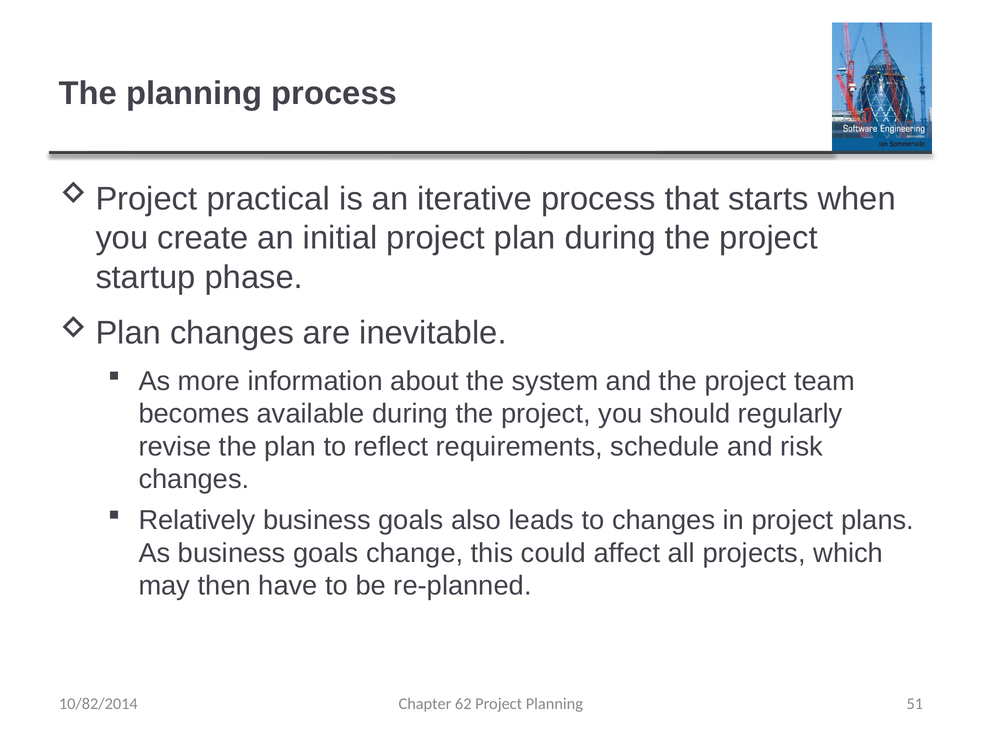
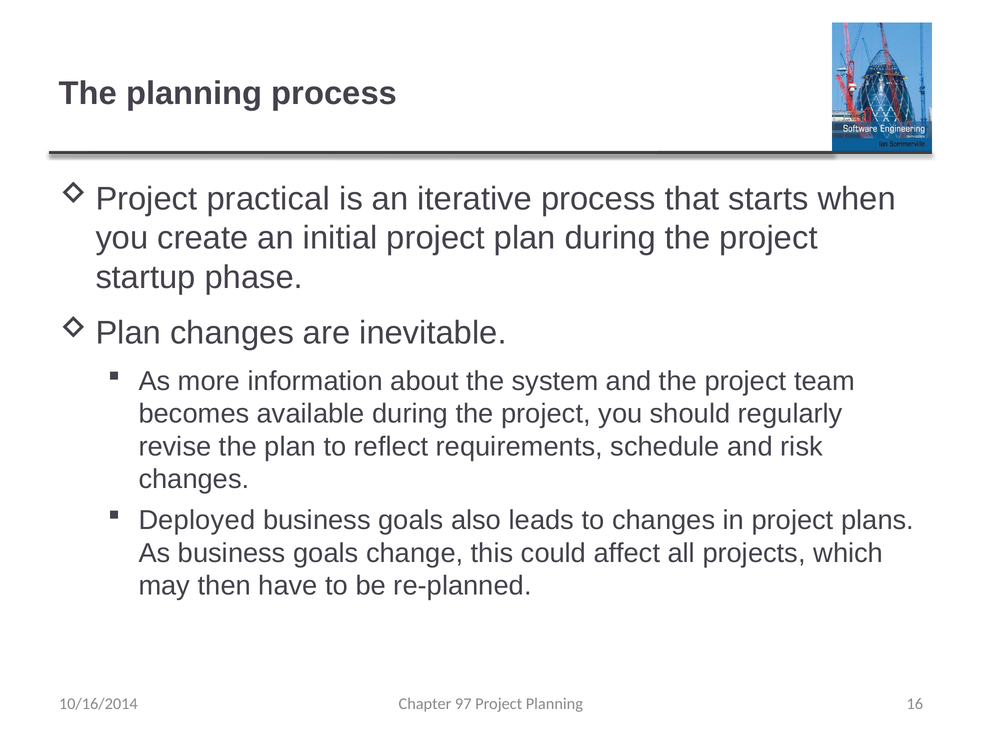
Relatively: Relatively -> Deployed (197, 520)
62: 62 -> 97 (463, 703)
51: 51 -> 16 (915, 703)
10/82/2014: 10/82/2014 -> 10/16/2014 (98, 703)
